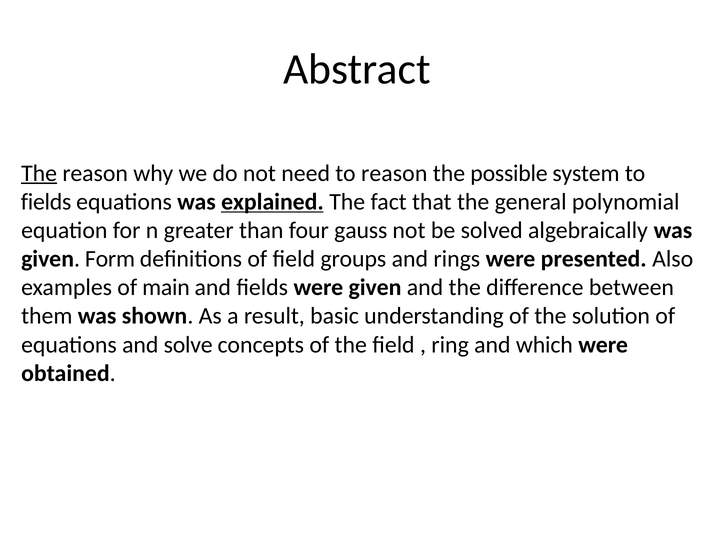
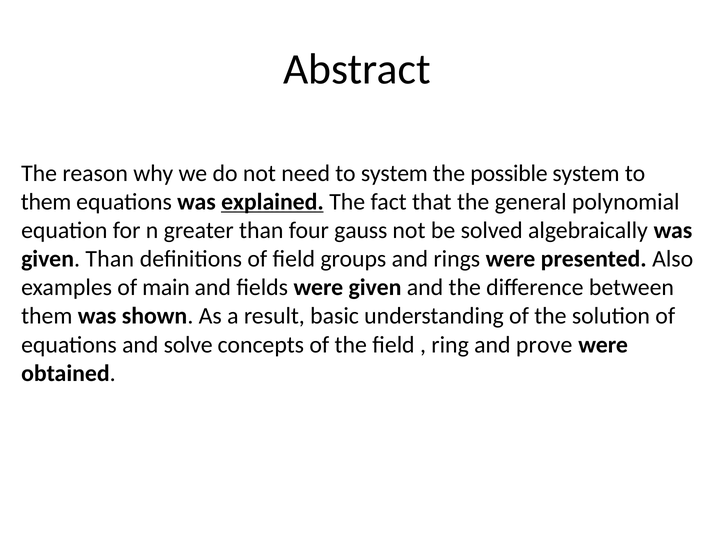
The underline: present -> none (39, 173)
to reason: reason -> system (394, 173)
fields: fields -> them (46, 202)
given Form: Form -> Than (110, 259)
which: which -> prove (544, 344)
